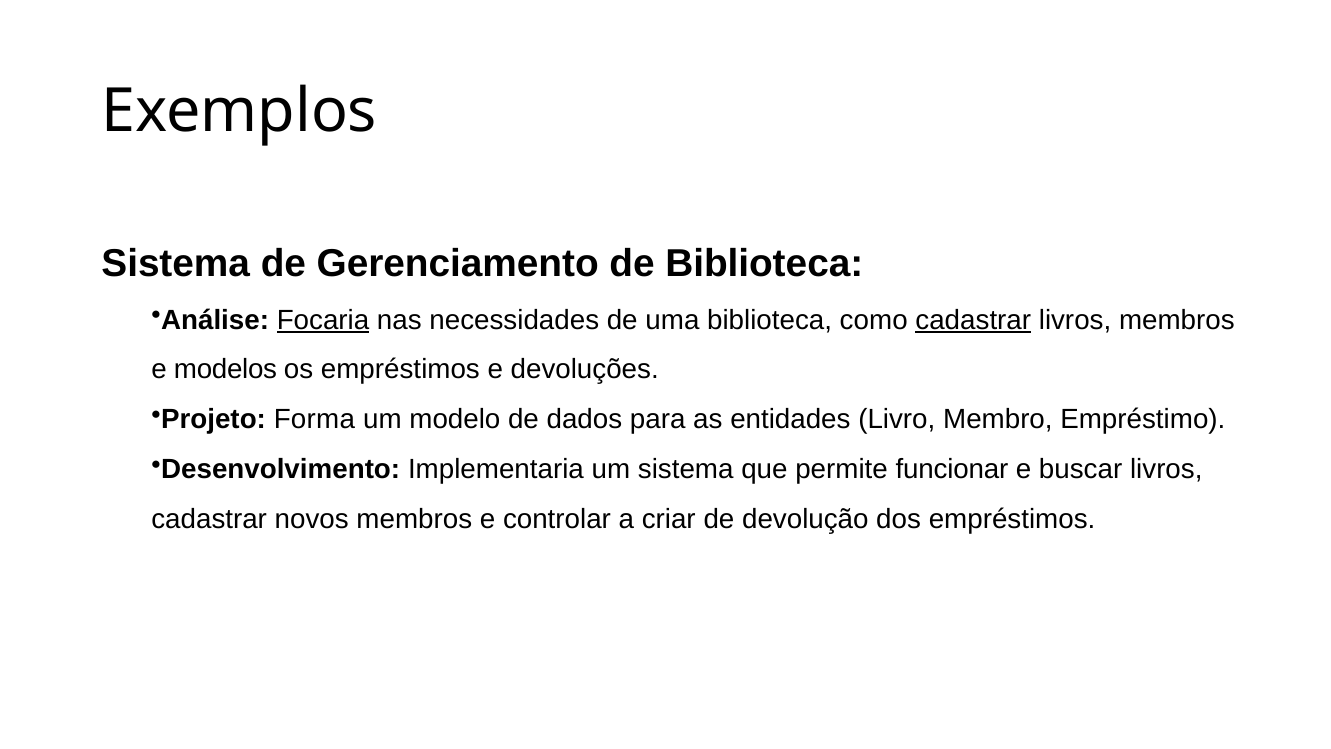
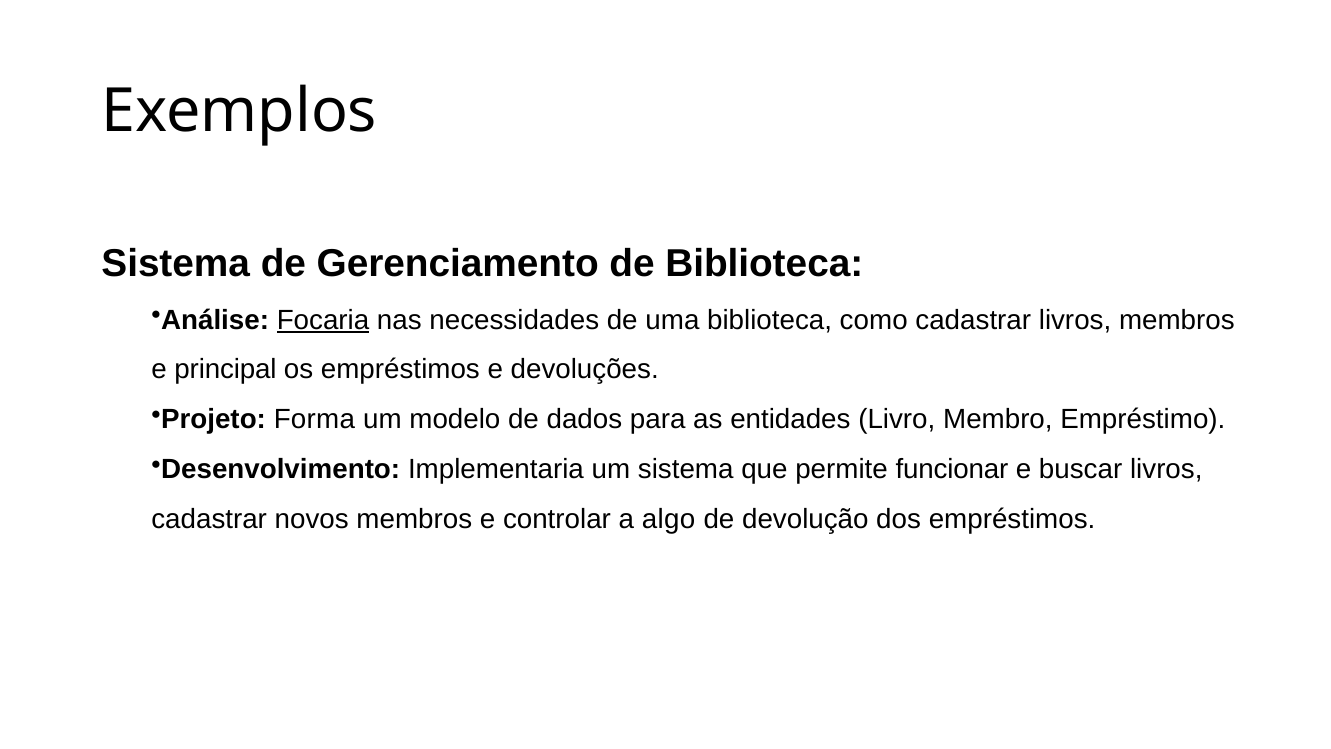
cadastrar underline: present -> none (973, 320)
modelos: modelos -> principal (225, 370)
criar: criar -> algo (669, 519)
